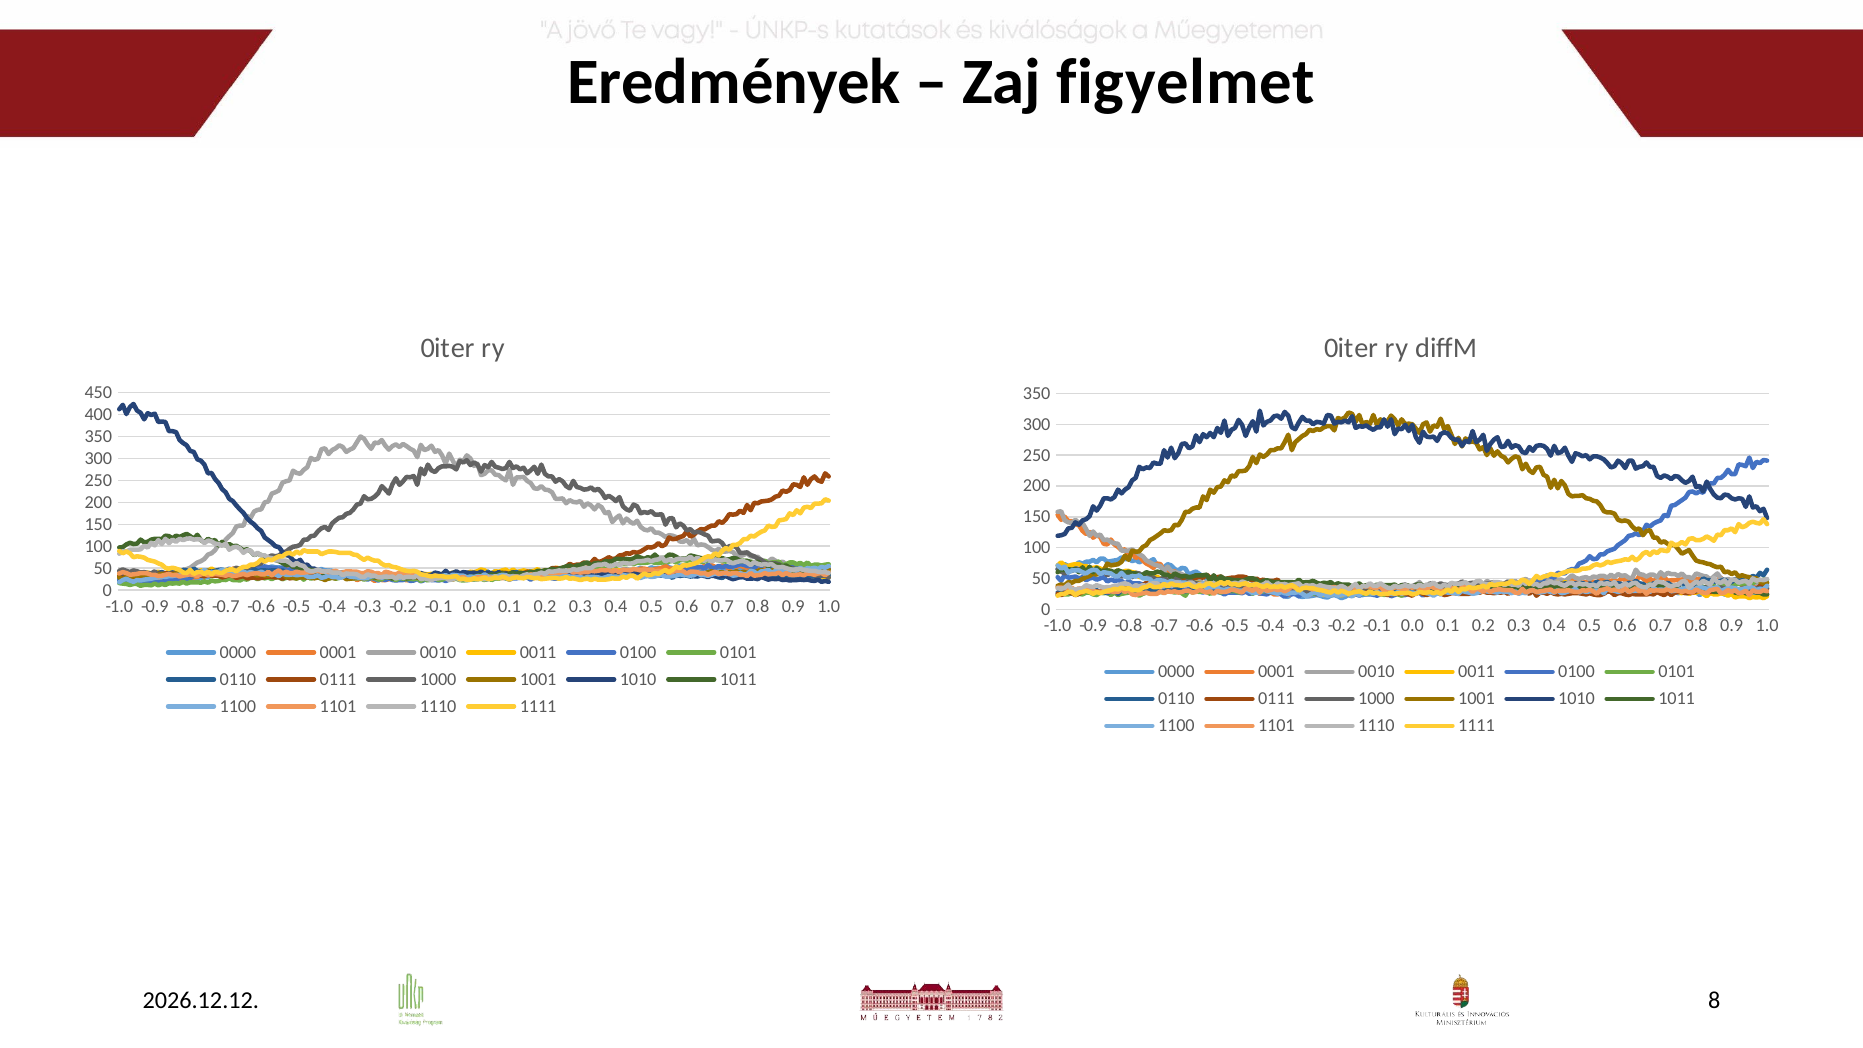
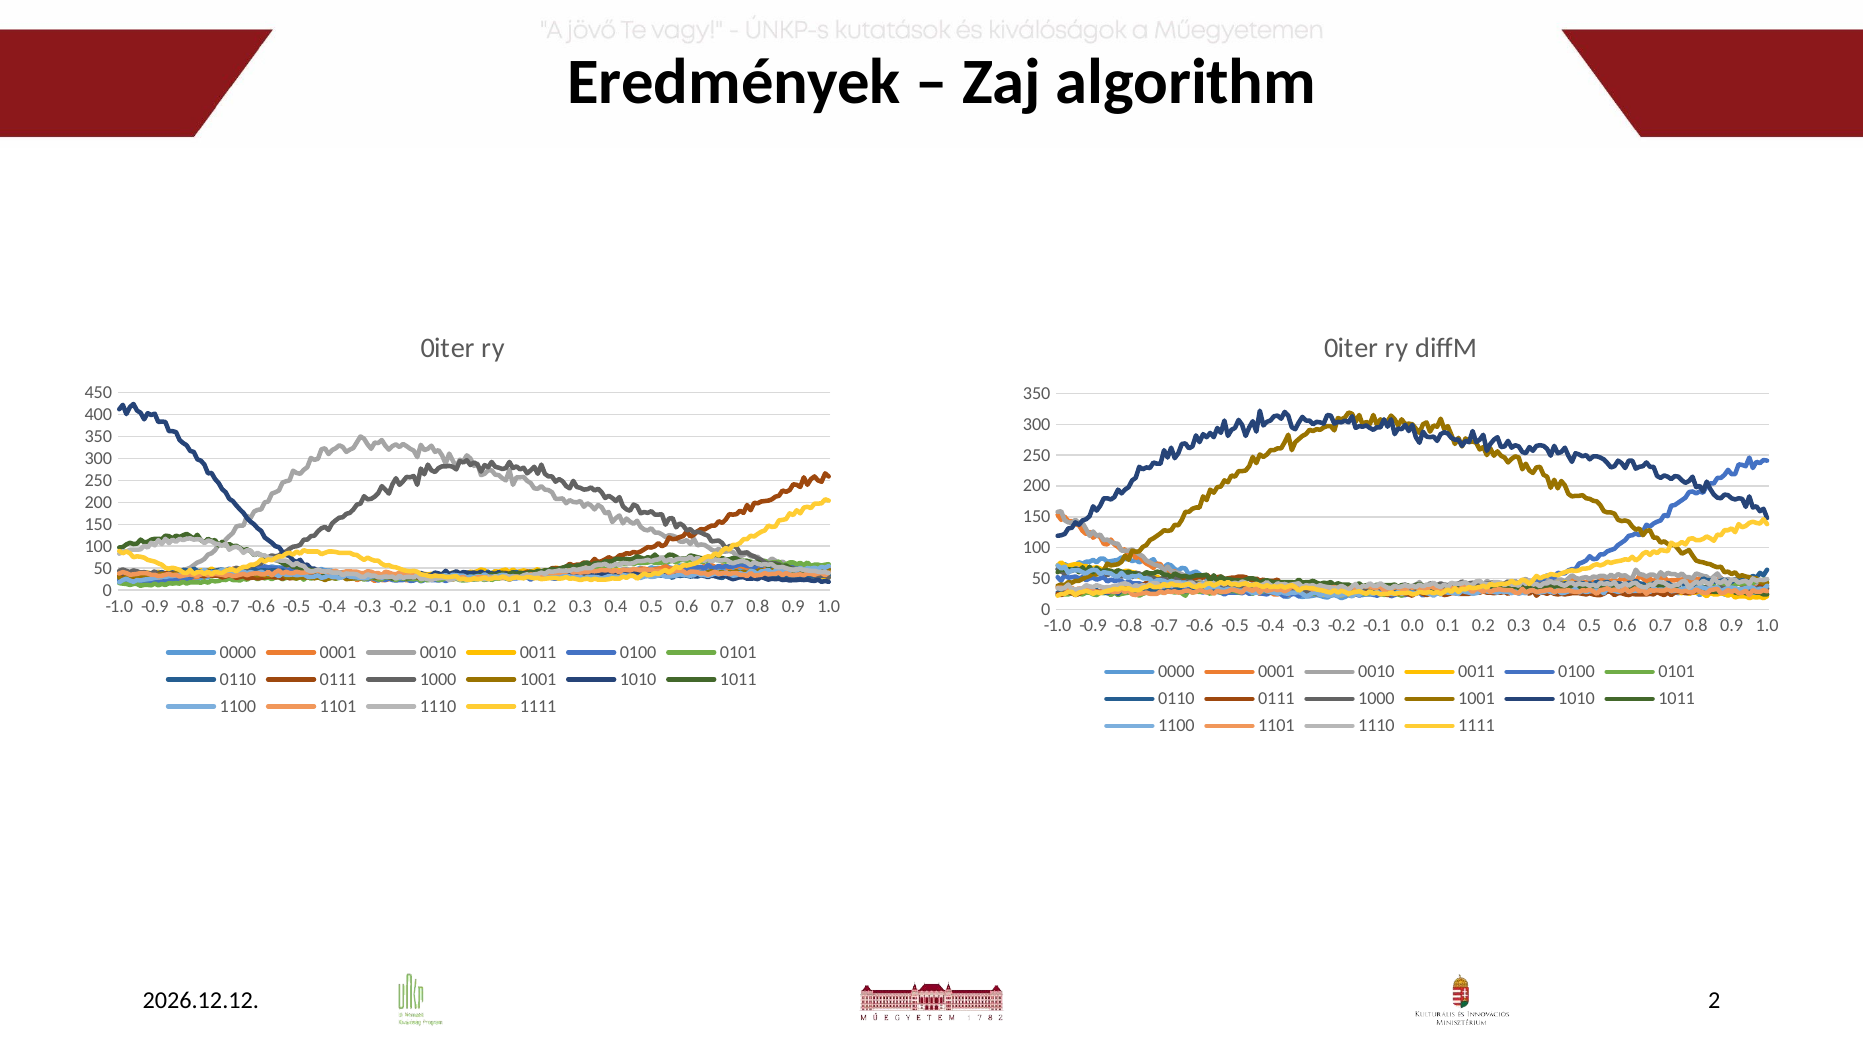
figyelmet: figyelmet -> algorithm (1186, 82)
8: 8 -> 2 (1714, 1001)
